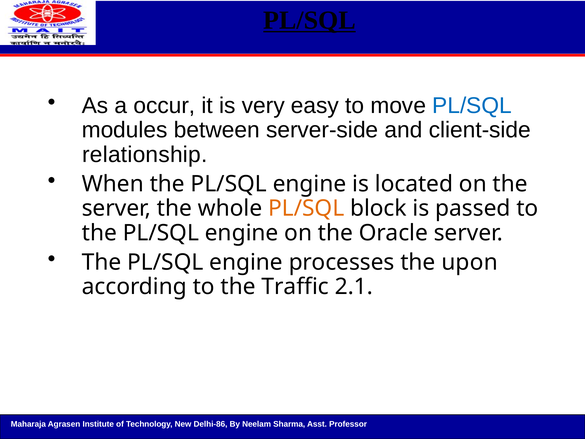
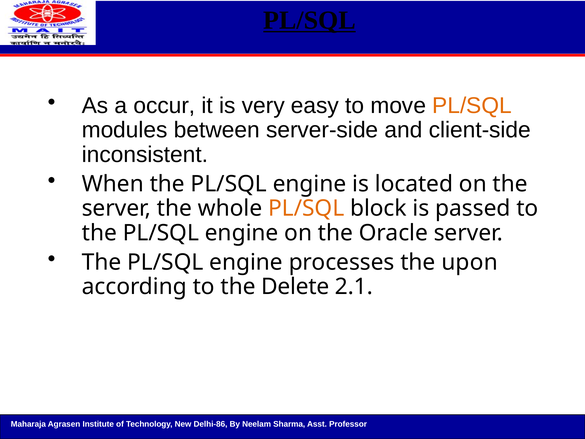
PL/SQL colour: blue -> orange (472, 105)
relationship: relationship -> inconsistent (145, 155)
Traffic: Traffic -> Delete (295, 287)
